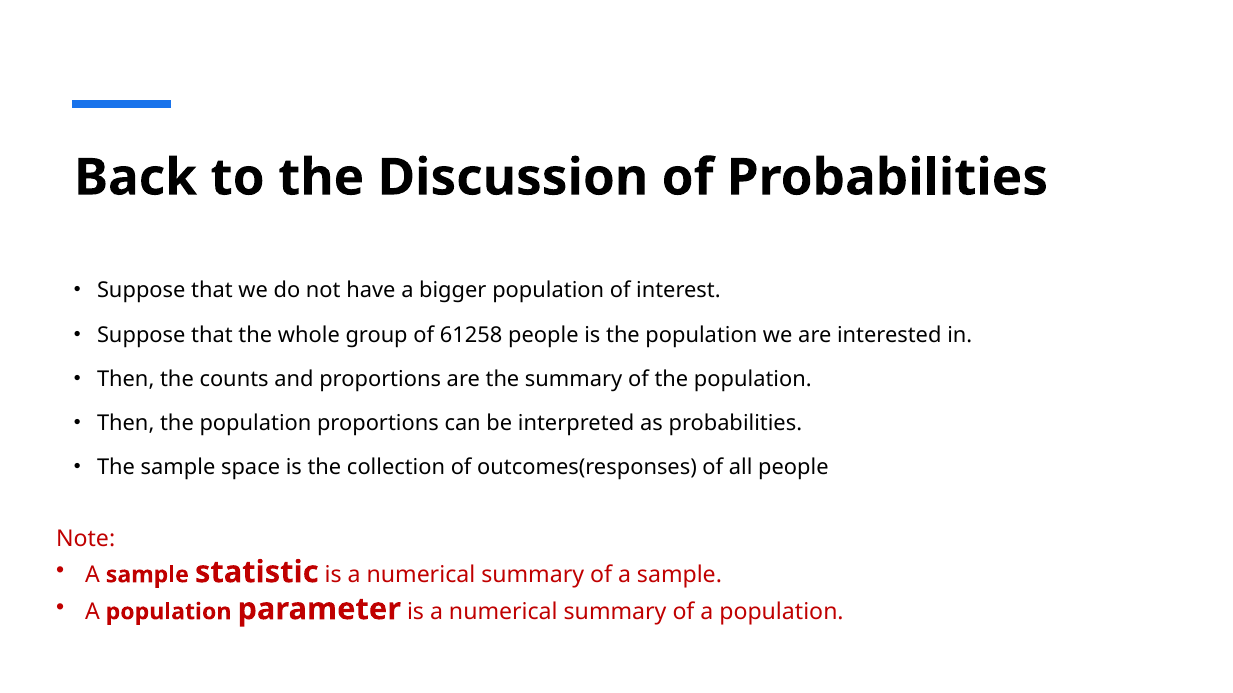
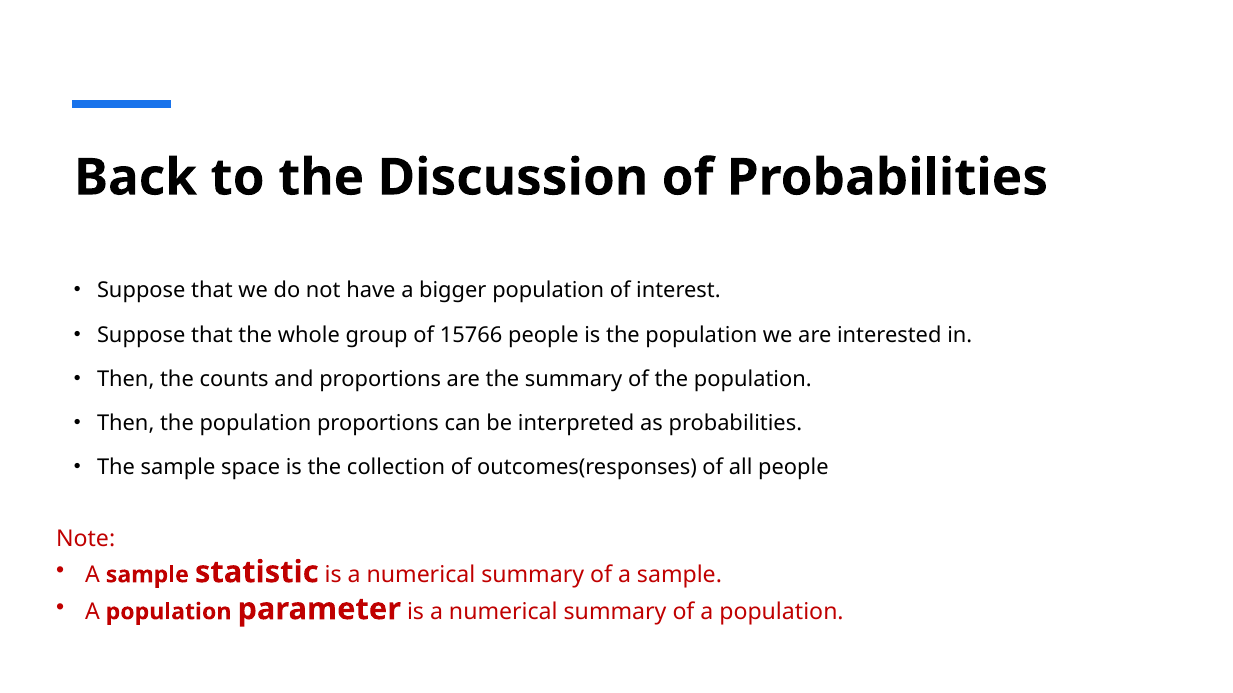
61258: 61258 -> 15766 (471, 335)
